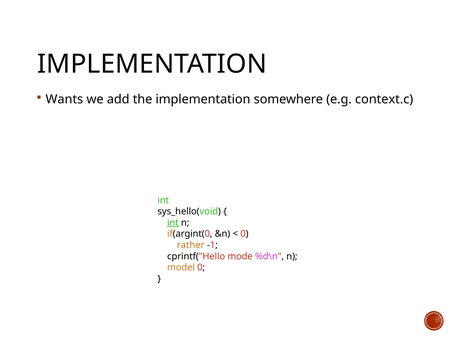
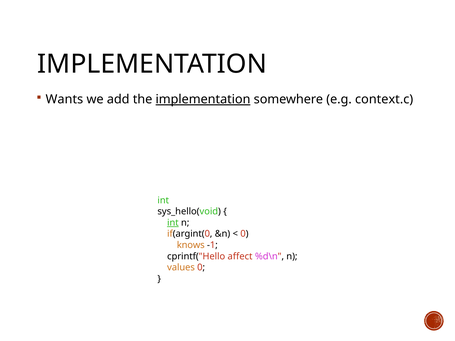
implementation underline: none -> present (203, 99)
rather: rather -> knows (191, 245)
mode: mode -> affect (240, 256)
model: model -> values (181, 268)
